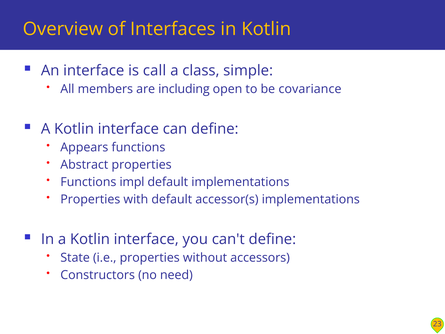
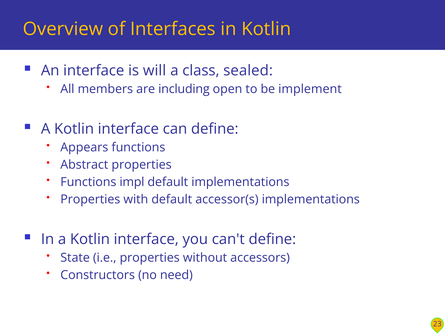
call: call -> will (155, 70)
simple: simple -> sealed (248, 70)
covariance: covariance -> implement (310, 89)
